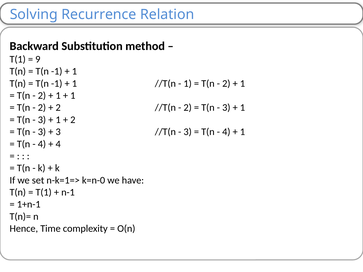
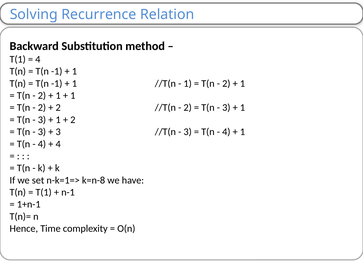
9: 9 -> 4 (38, 59)
k=n-0: k=n-0 -> k=n-8 (94, 180)
